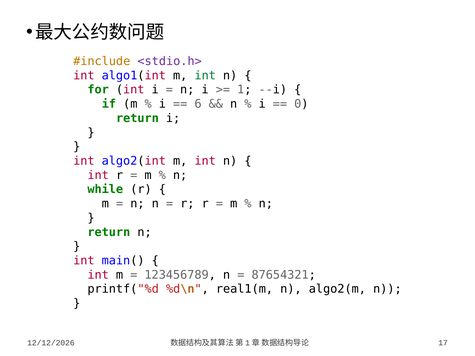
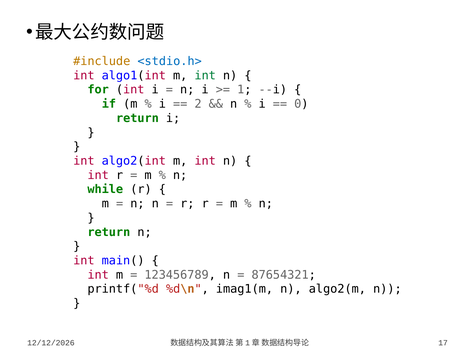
<stdio.h> colour: purple -> blue (170, 61)
6: 6 -> 2 (198, 104)
real1(m: real1(m -> imag1(m (244, 289)
